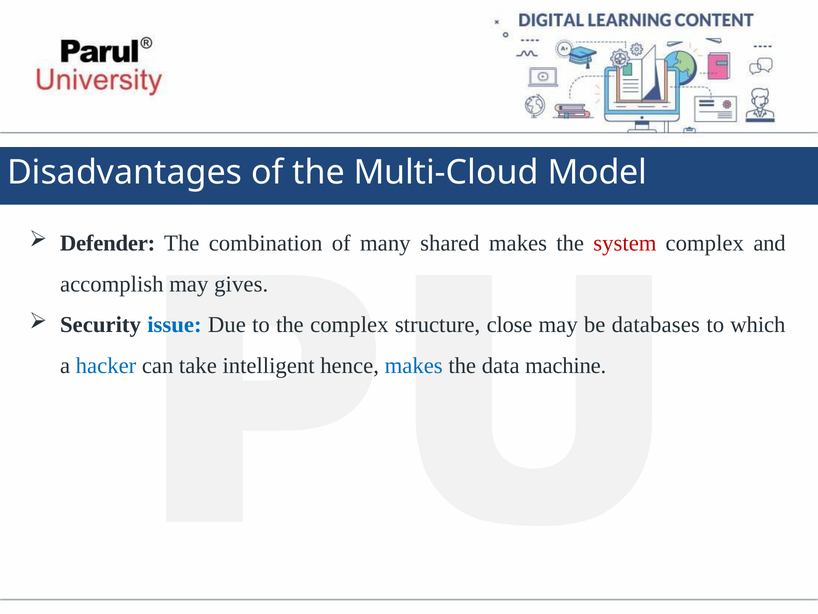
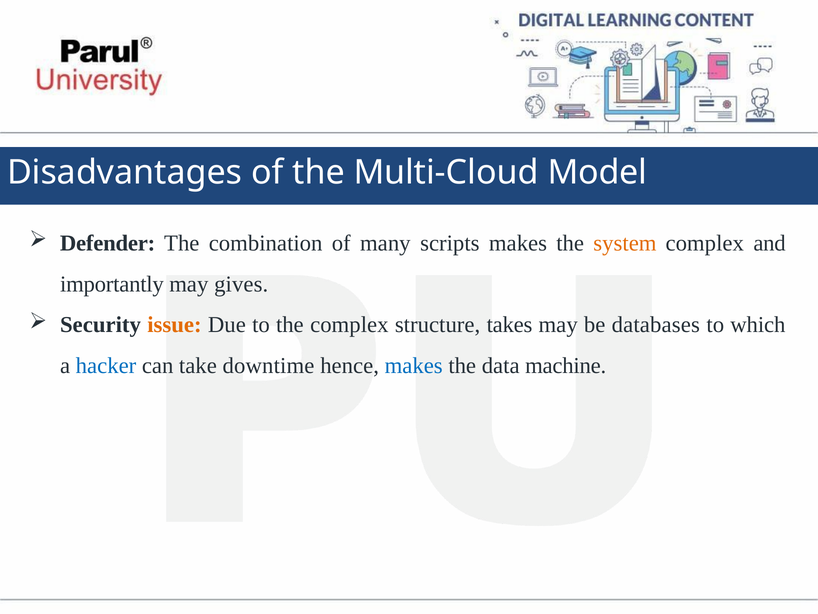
shared: shared -> scripts (450, 243)
system colour: red -> orange (625, 243)
accomplish: accomplish -> importantly (112, 284)
issue colour: blue -> orange (174, 325)
close: close -> takes (510, 325)
intelligent: intelligent -> downtime (268, 366)
